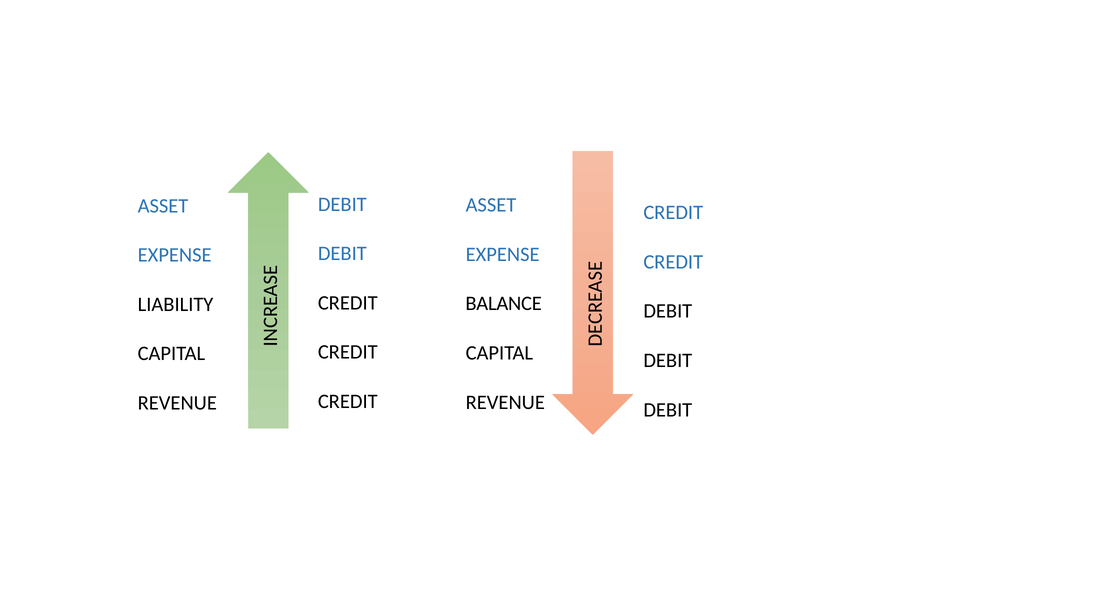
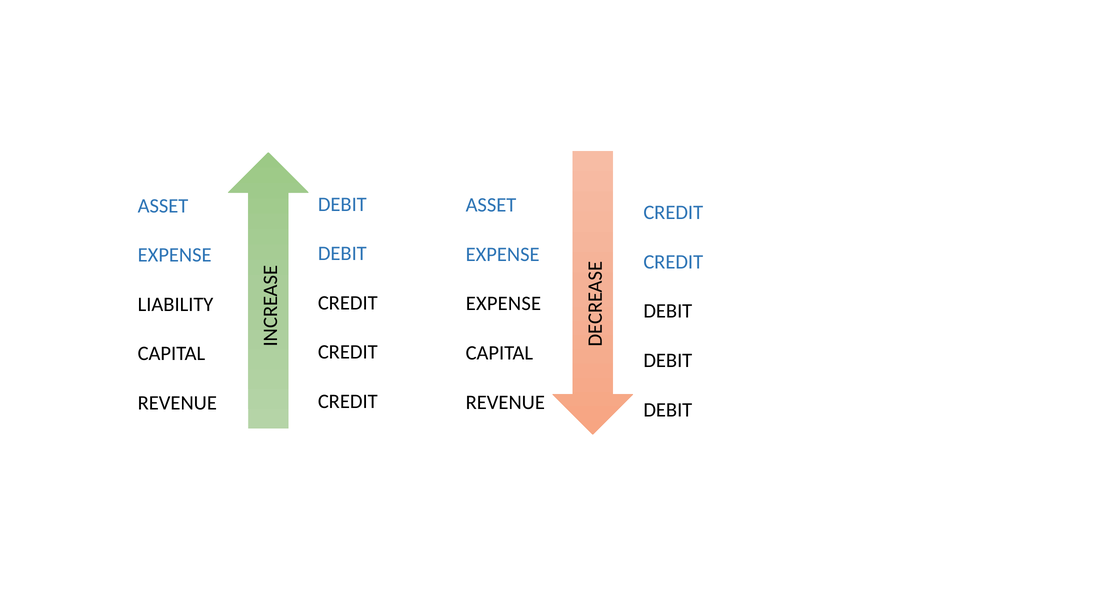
BALANCE: BALANCE -> EXPENSE (503, 304)
